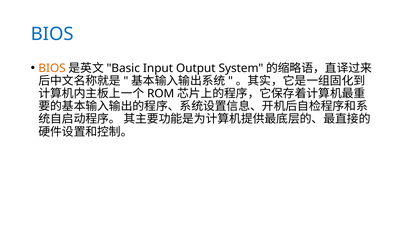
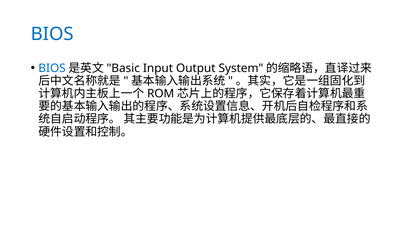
BIOS colour: orange -> blue (52, 68)
